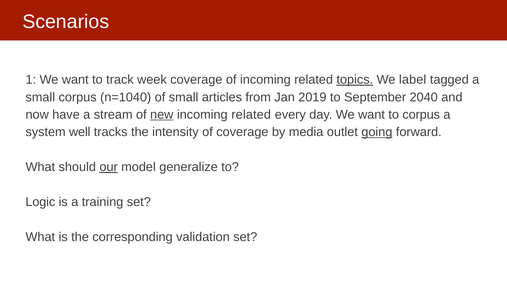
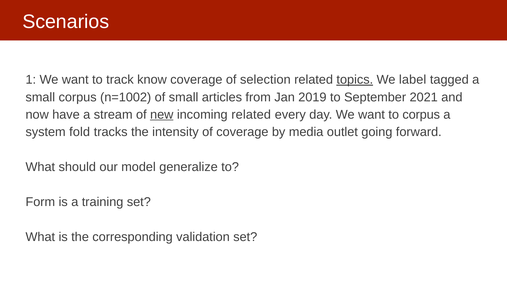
week: week -> know (152, 80)
of incoming: incoming -> selection (265, 80)
n=1040: n=1040 -> n=1002 (126, 97)
2040: 2040 -> 2021 (424, 97)
well: well -> fold (80, 132)
going underline: present -> none (377, 132)
our underline: present -> none (109, 167)
Logic: Logic -> Form (40, 202)
